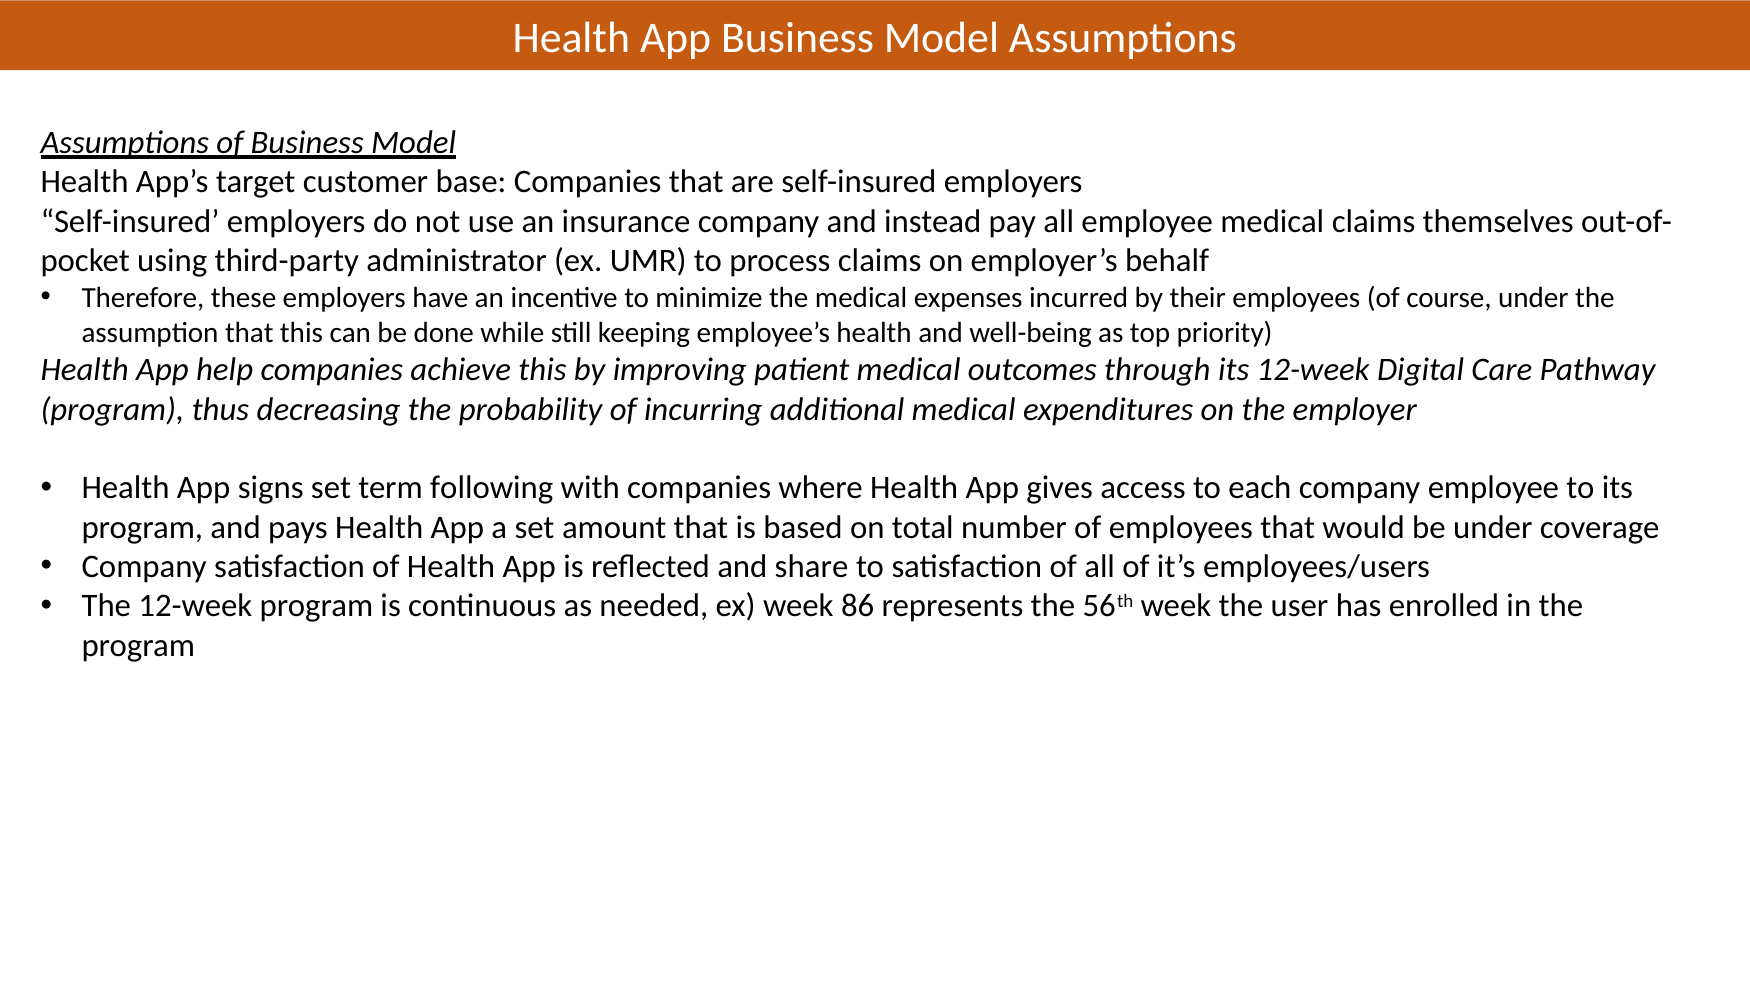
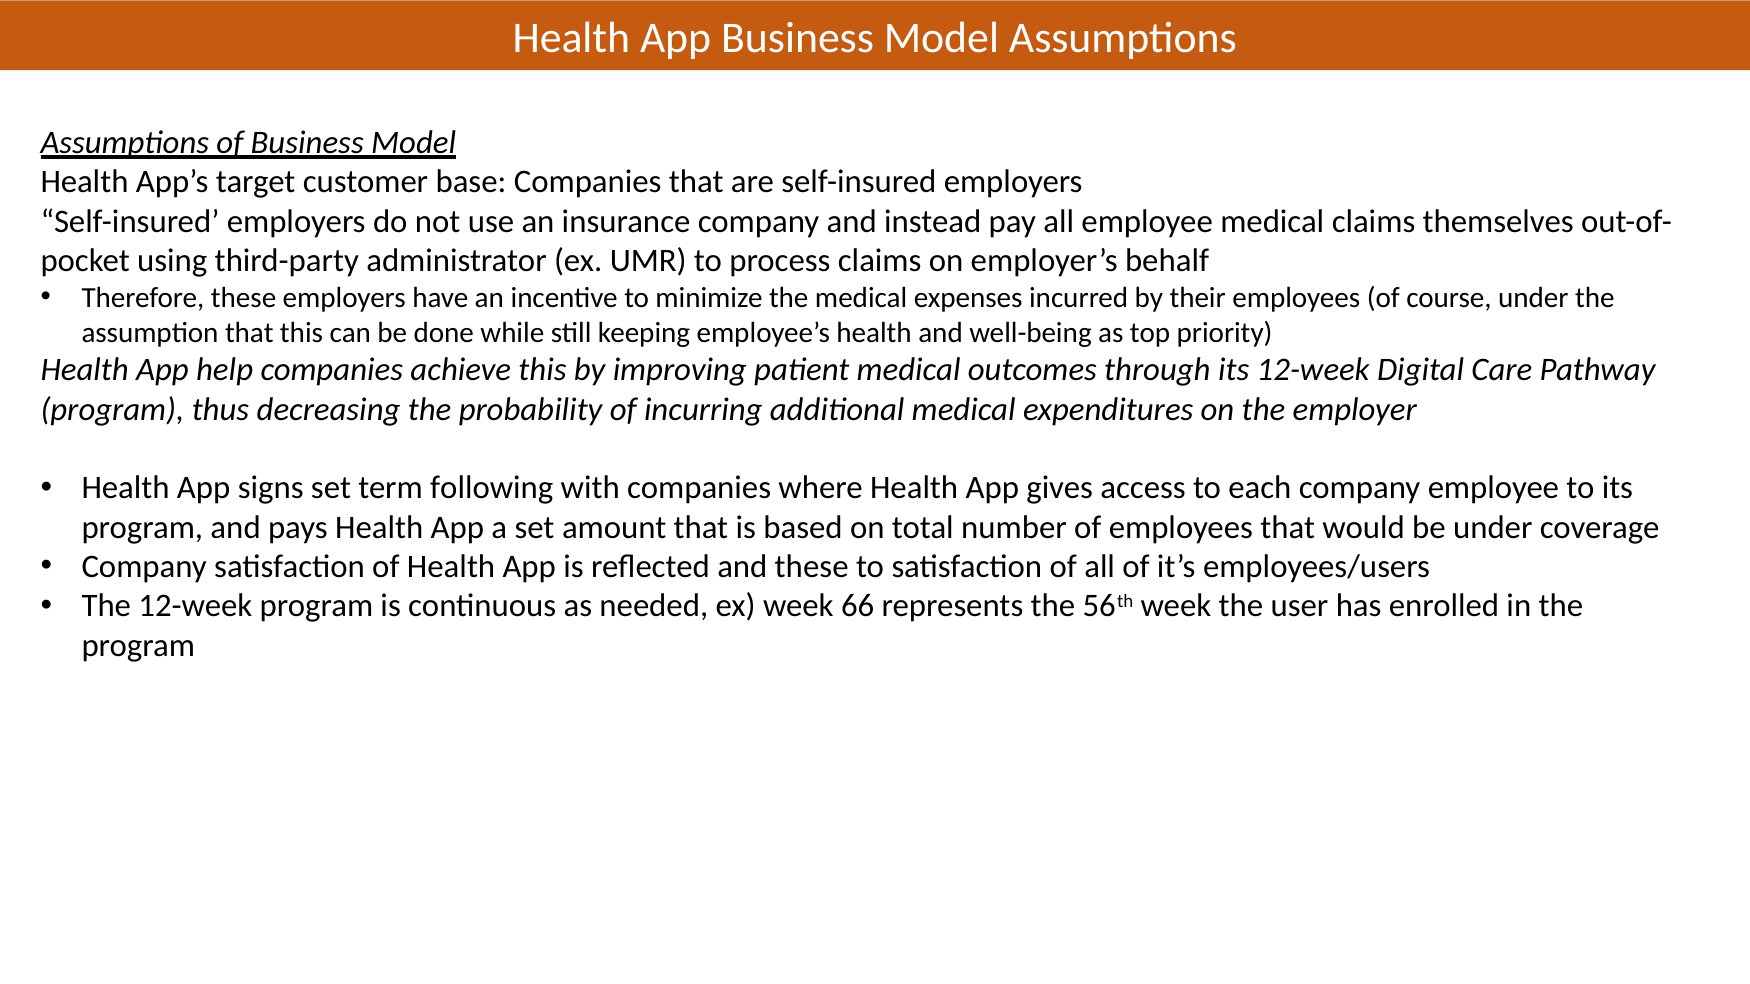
and share: share -> these (812, 567)
86: 86 -> 66 (858, 606)
